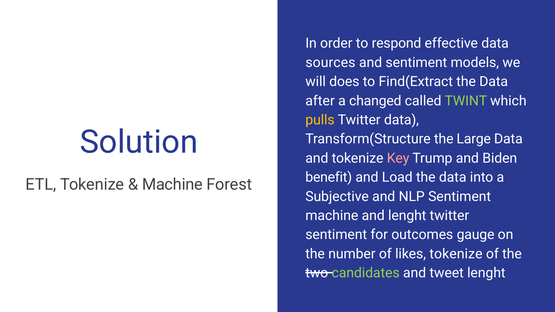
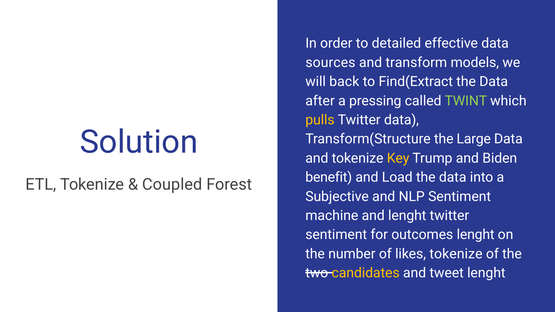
respond: respond -> detailed (396, 43)
and sentiment: sentiment -> transform (416, 63)
does: does -> back (344, 82)
changed: changed -> pressing (375, 101)
Key colour: pink -> yellow (398, 158)
Machine: Machine -> Coupled (172, 184)
outcomes gauge: gauge -> lenght (476, 235)
candidates colour: light green -> yellow (366, 273)
